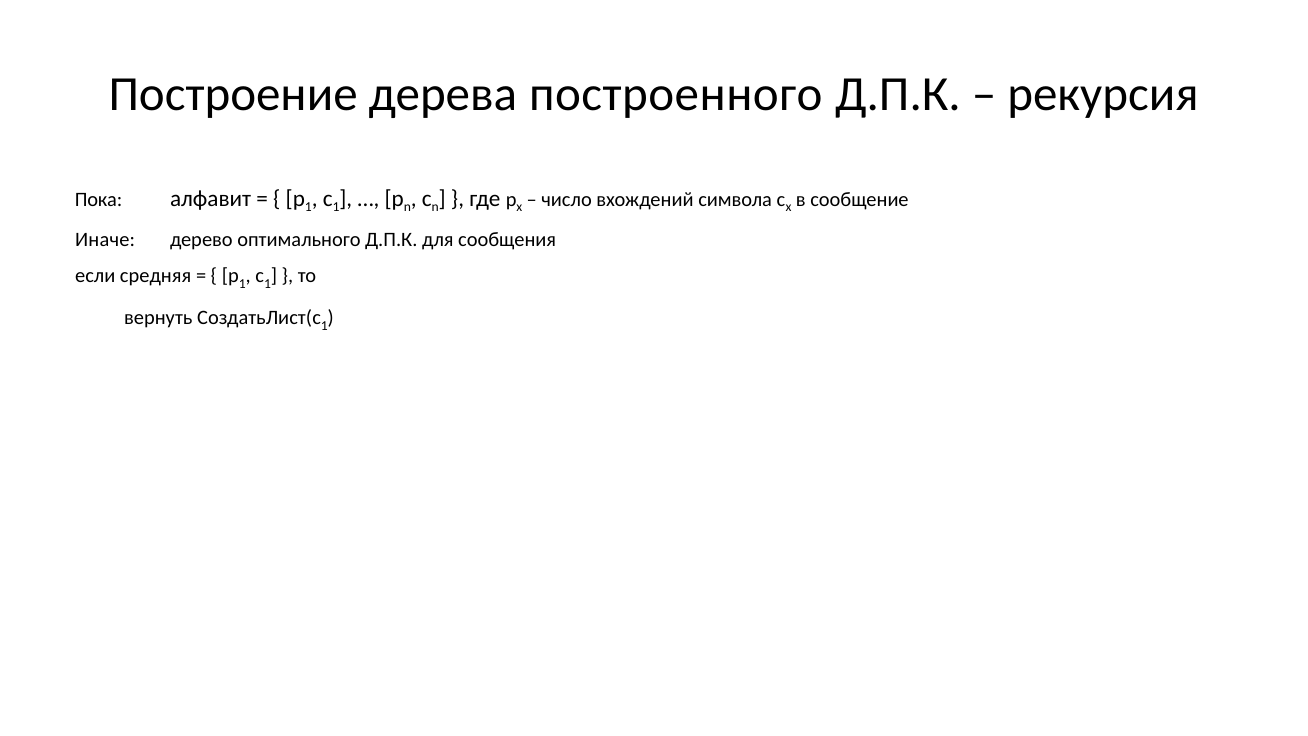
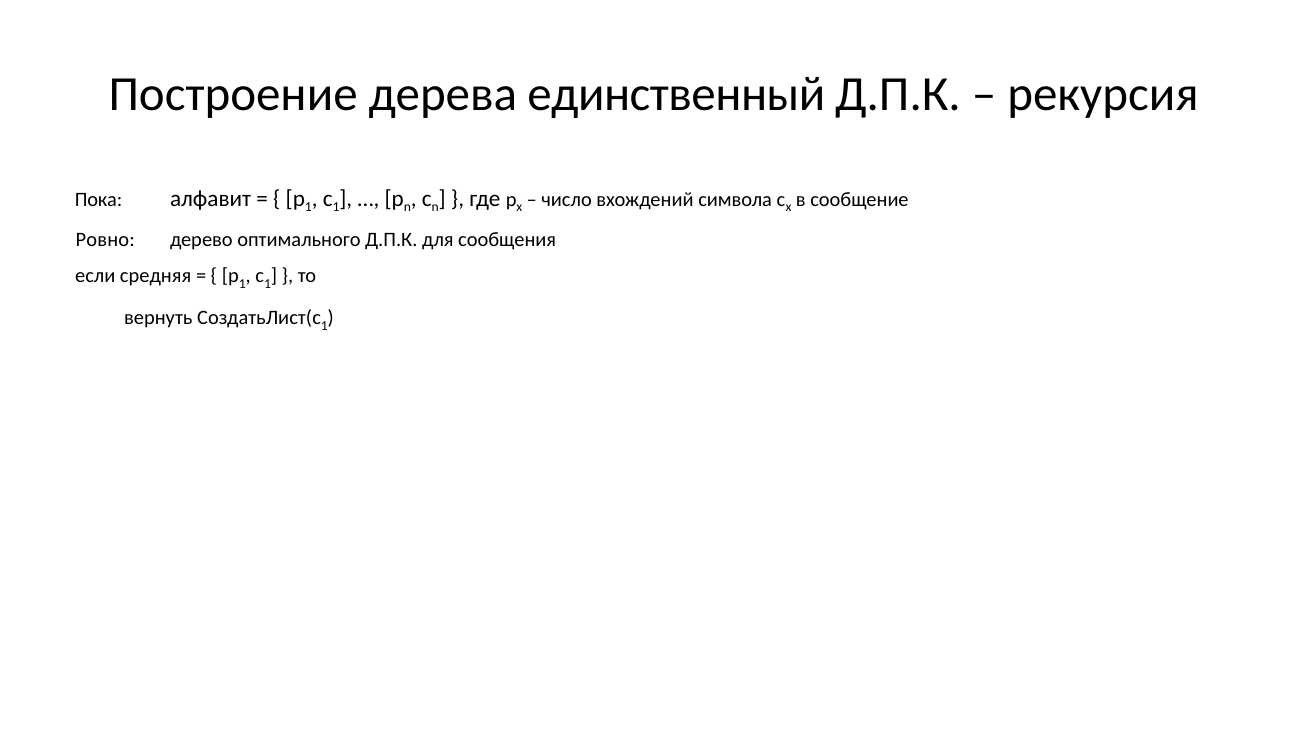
построенного: построенного -> единственный (676, 94)
Иначе: Иначе -> Ровно (105, 239)
